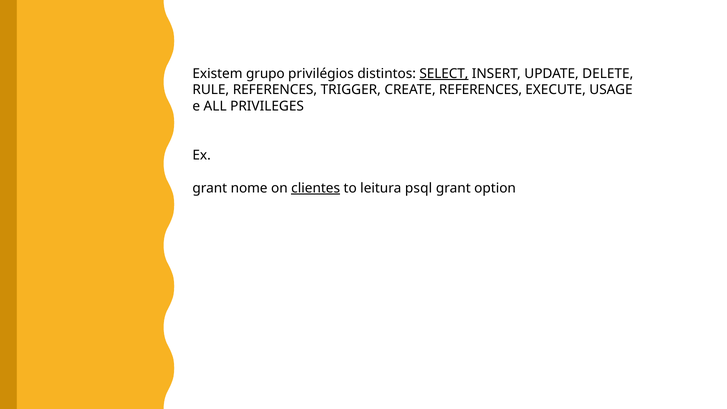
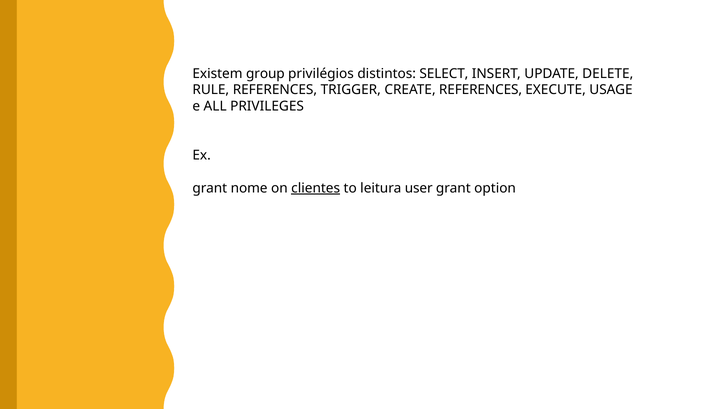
grupo: grupo -> group (265, 74)
SELECT underline: present -> none (444, 74)
psql: psql -> user (419, 188)
